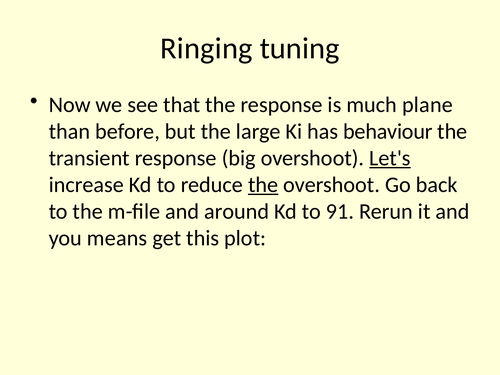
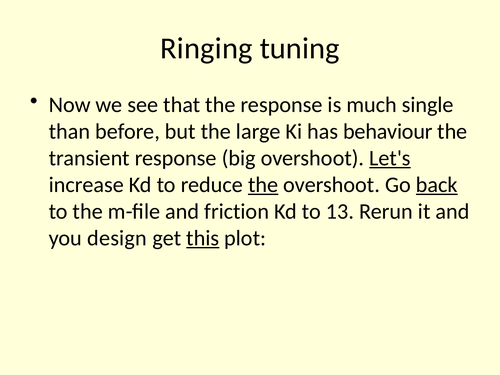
plane: plane -> single (428, 105)
back underline: none -> present (437, 185)
around: around -> friction (237, 212)
91: 91 -> 13 (340, 212)
means: means -> design (117, 238)
this underline: none -> present (203, 238)
